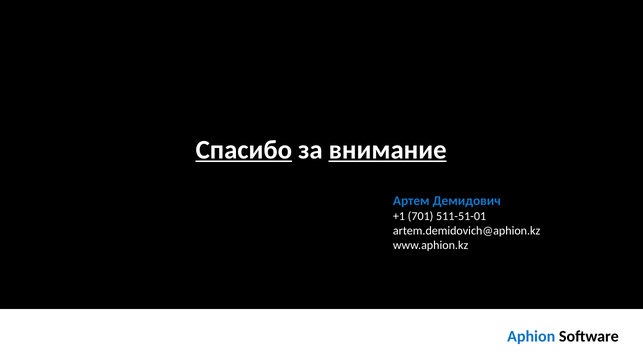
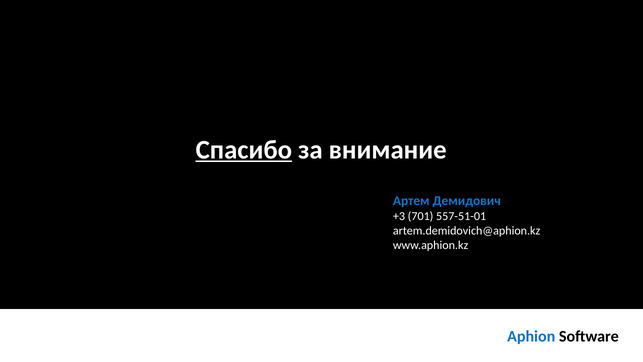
внимание underline: present -> none (388, 150)
+1: +1 -> +3 (399, 216)
511-51-01: 511-51-01 -> 557-51-01 (461, 216)
